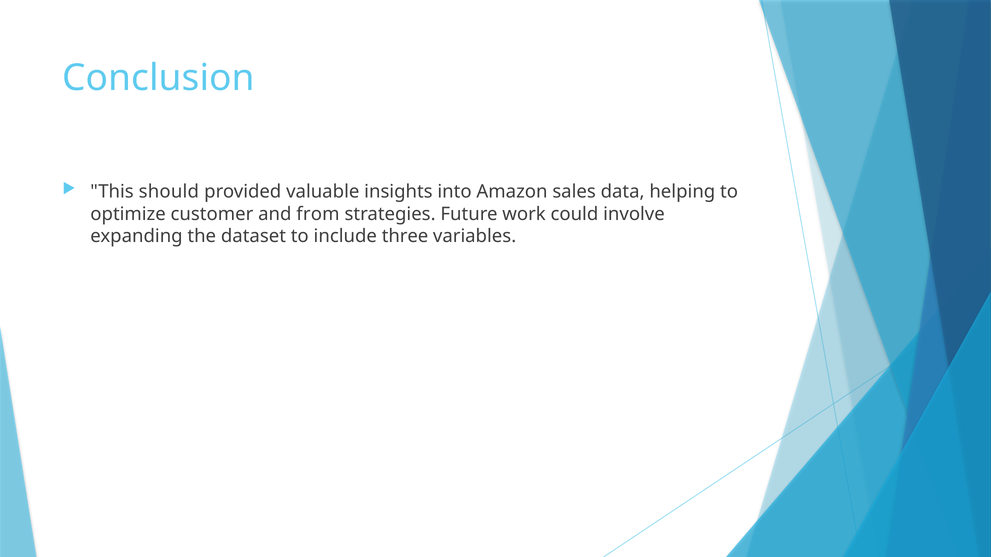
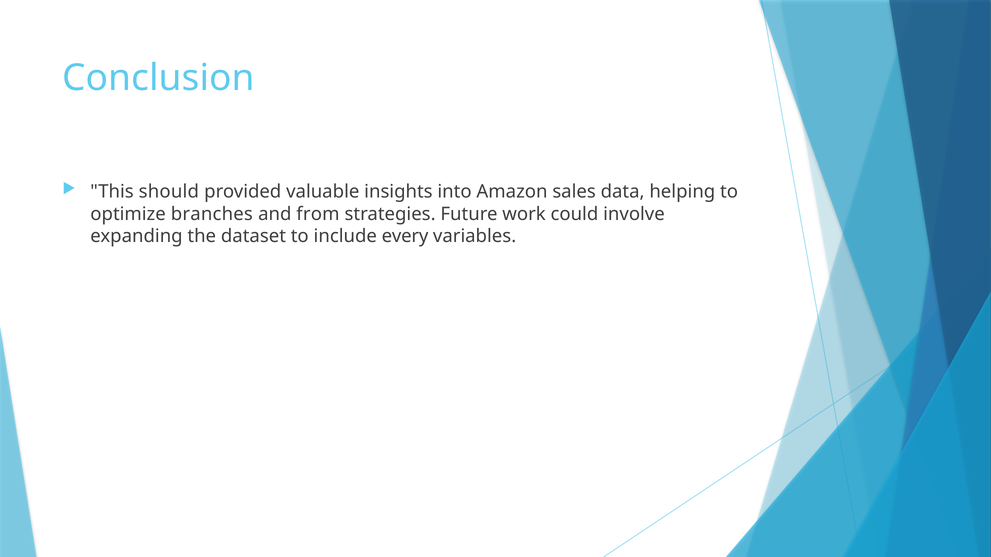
customer: customer -> branches (212, 214)
three: three -> every (405, 236)
